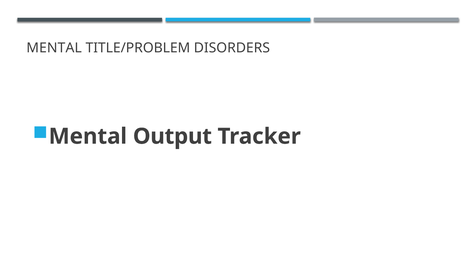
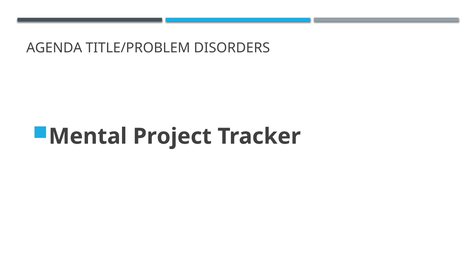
MENTAL: MENTAL -> AGENDA (54, 48)
Output: Output -> Project (172, 137)
